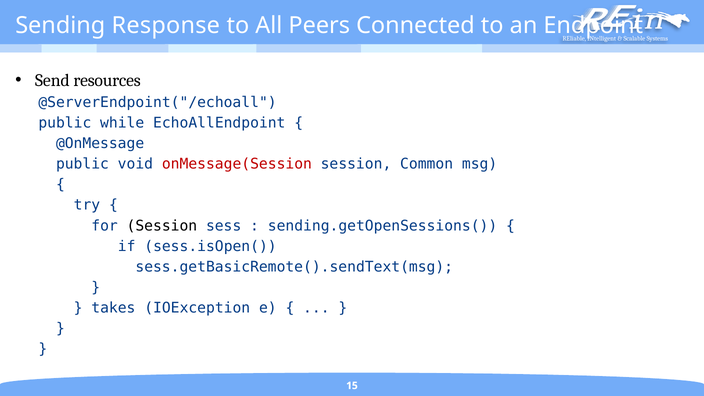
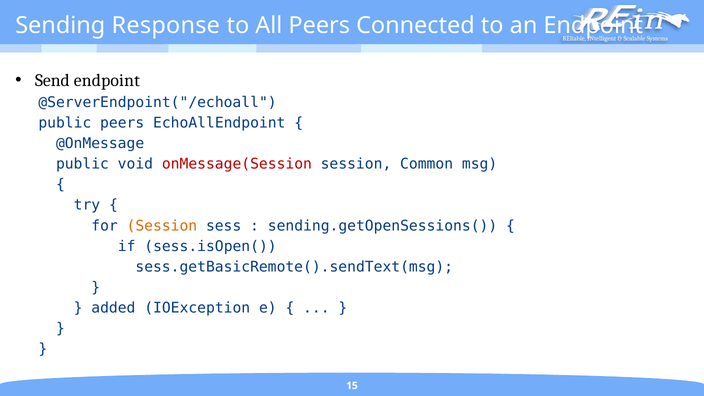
Send resources: resources -> endpoint (107, 80)
public while: while -> peers (122, 123)
Session colour: black -> orange (162, 226)
takes: takes -> added (113, 308)
